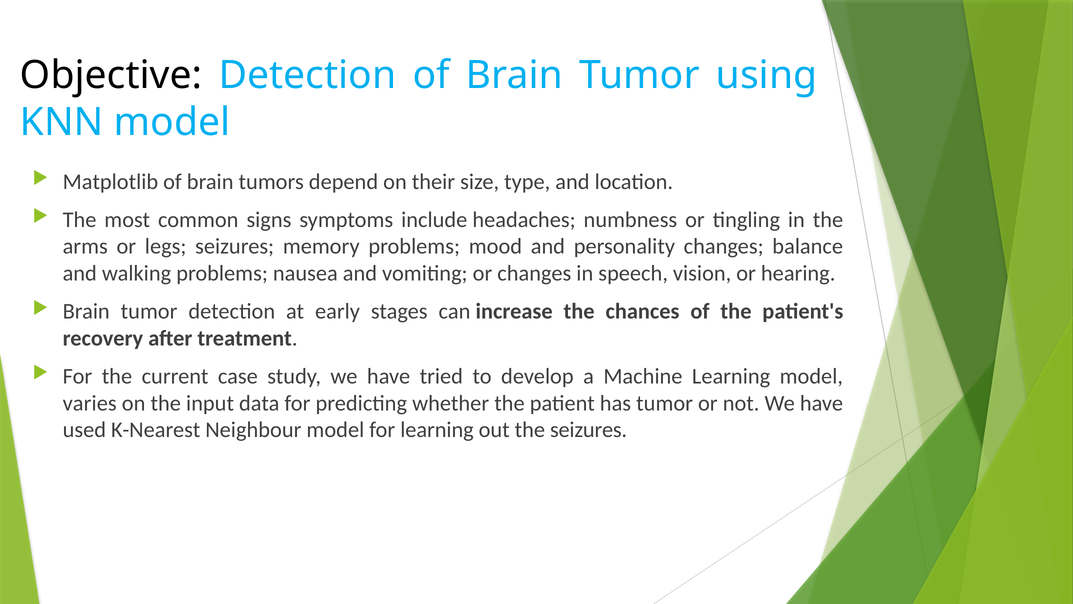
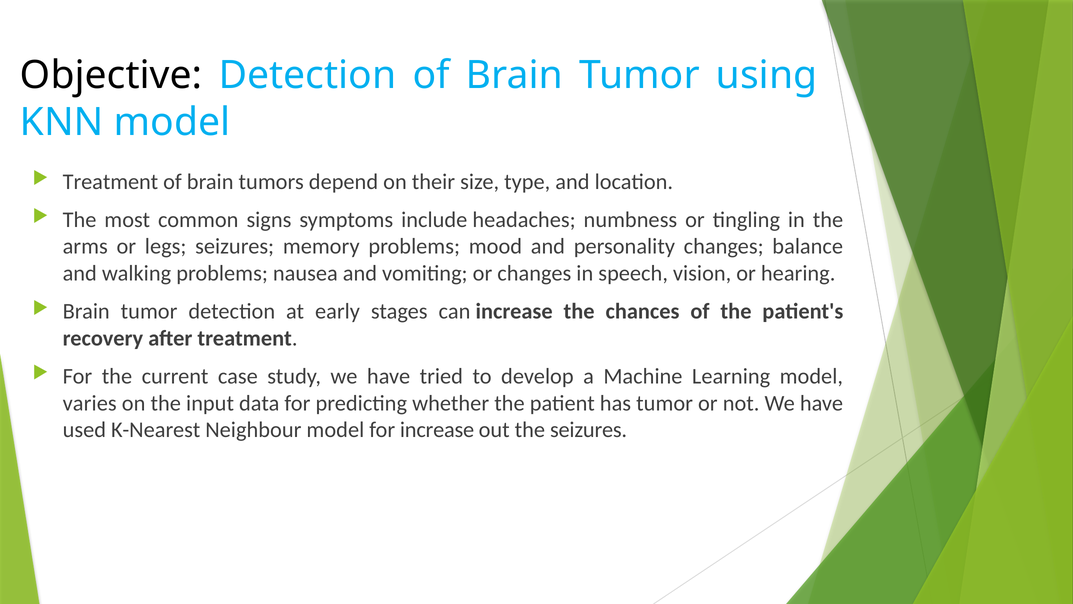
Matplotlib: Matplotlib -> Treatment (110, 182)
for learning: learning -> increase (437, 430)
